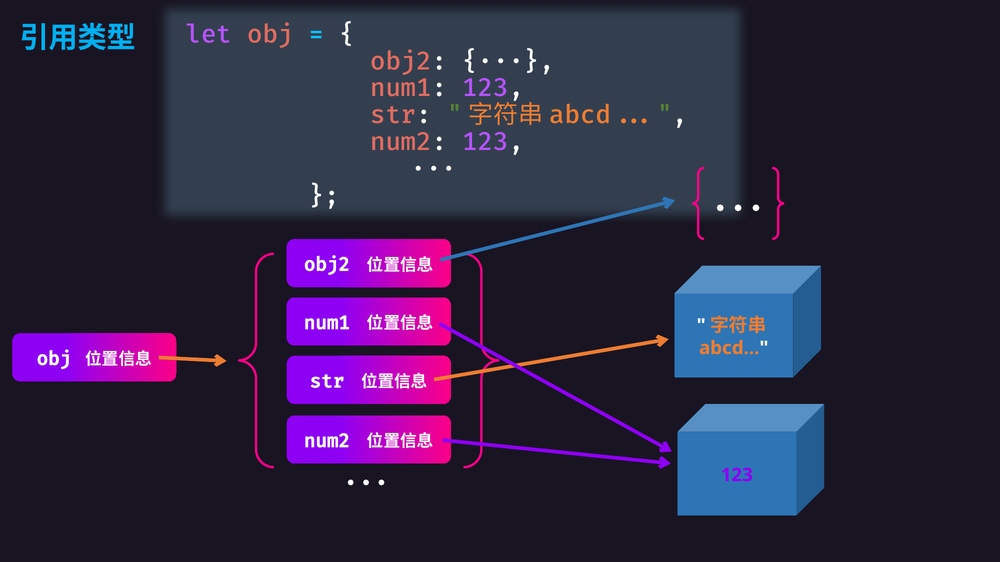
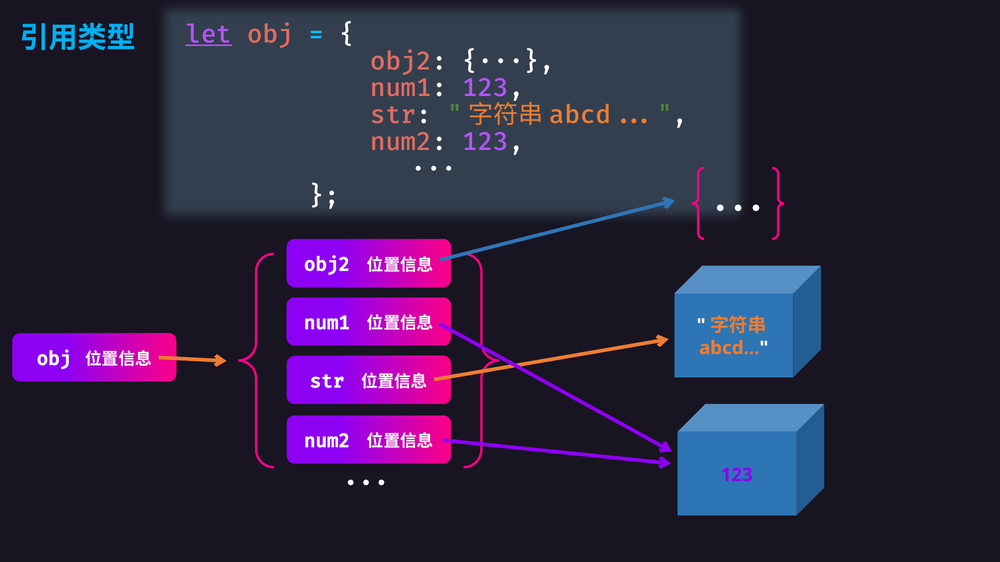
let underline: none -> present (209, 34)
